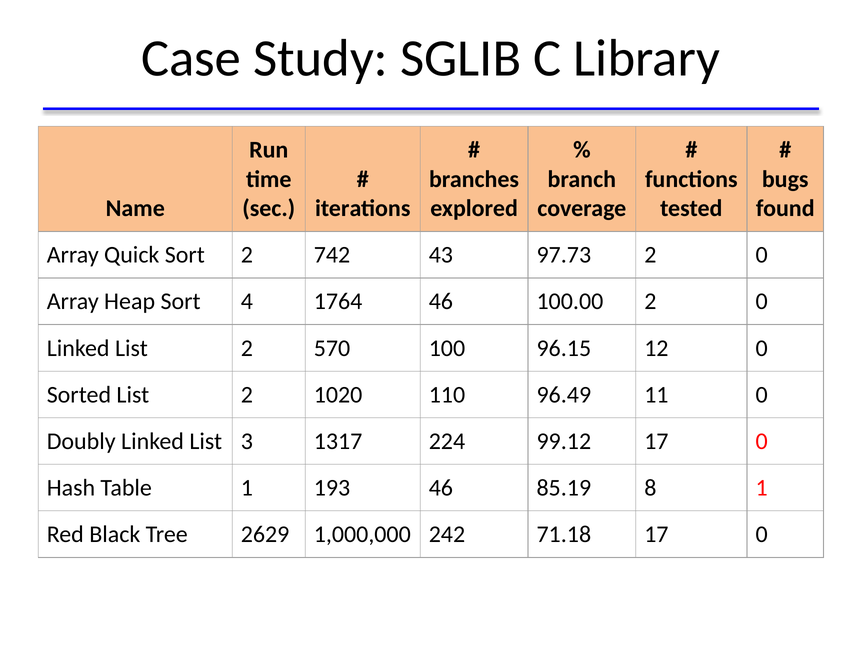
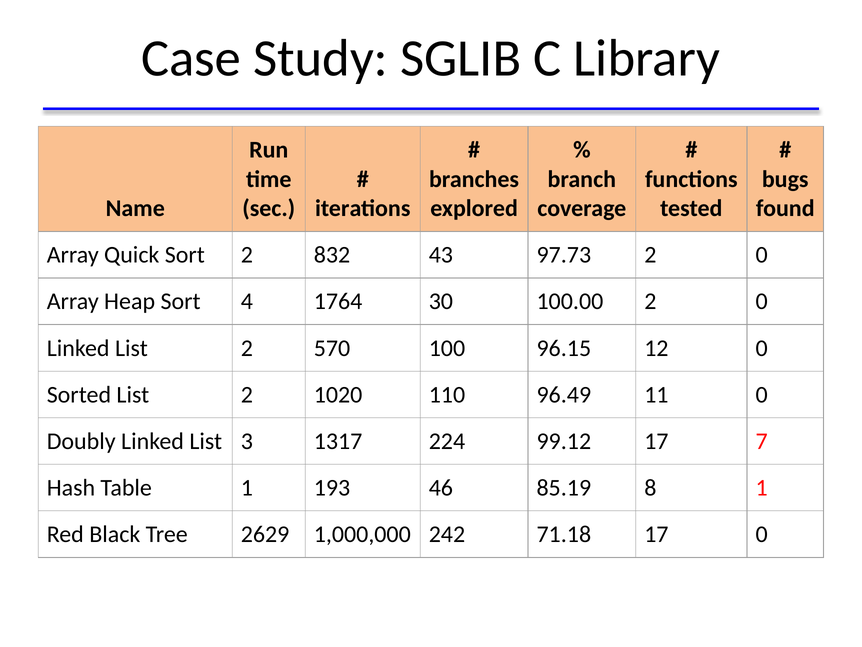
742: 742 -> 832 (332, 255)
1764 46: 46 -> 30 (441, 301)
99.12 17 0: 0 -> 7 (762, 441)
